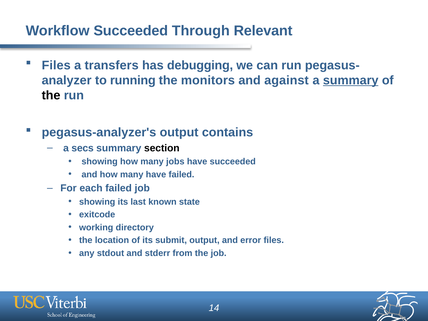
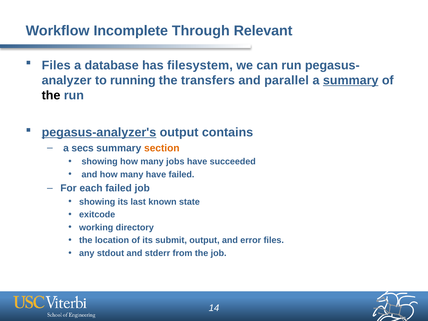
Workflow Succeeded: Succeeded -> Incomplete (131, 31)
transfers: transfers -> database (112, 65)
debugging: debugging -> filesystem (200, 65)
monitors: monitors -> transfers (208, 80)
against: against -> parallel (287, 80)
pegasus-analyzer's underline: none -> present (99, 132)
section colour: black -> orange (162, 148)
